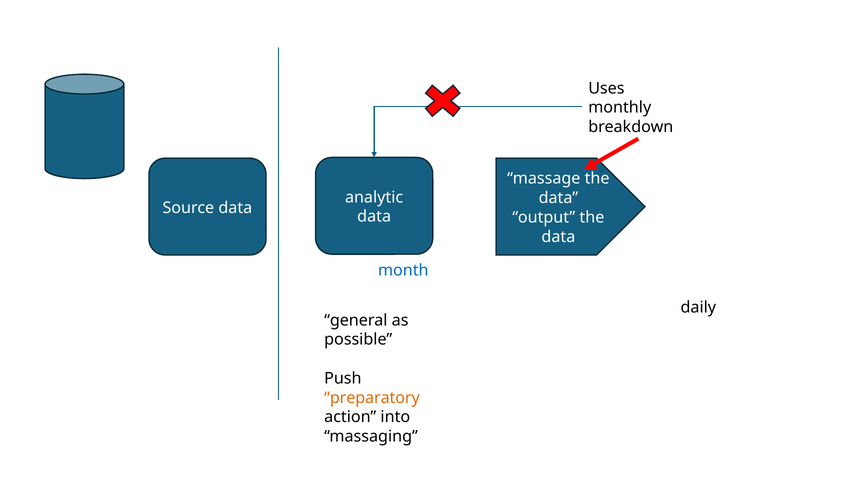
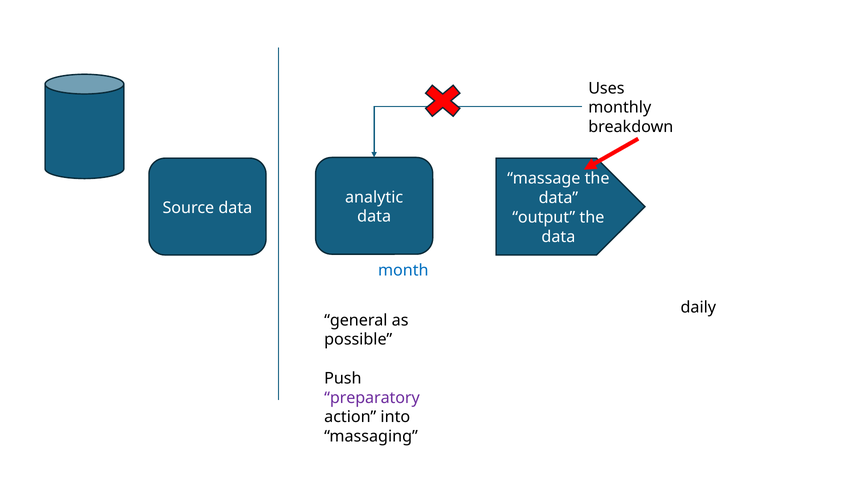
preparatory colour: orange -> purple (372, 398)
